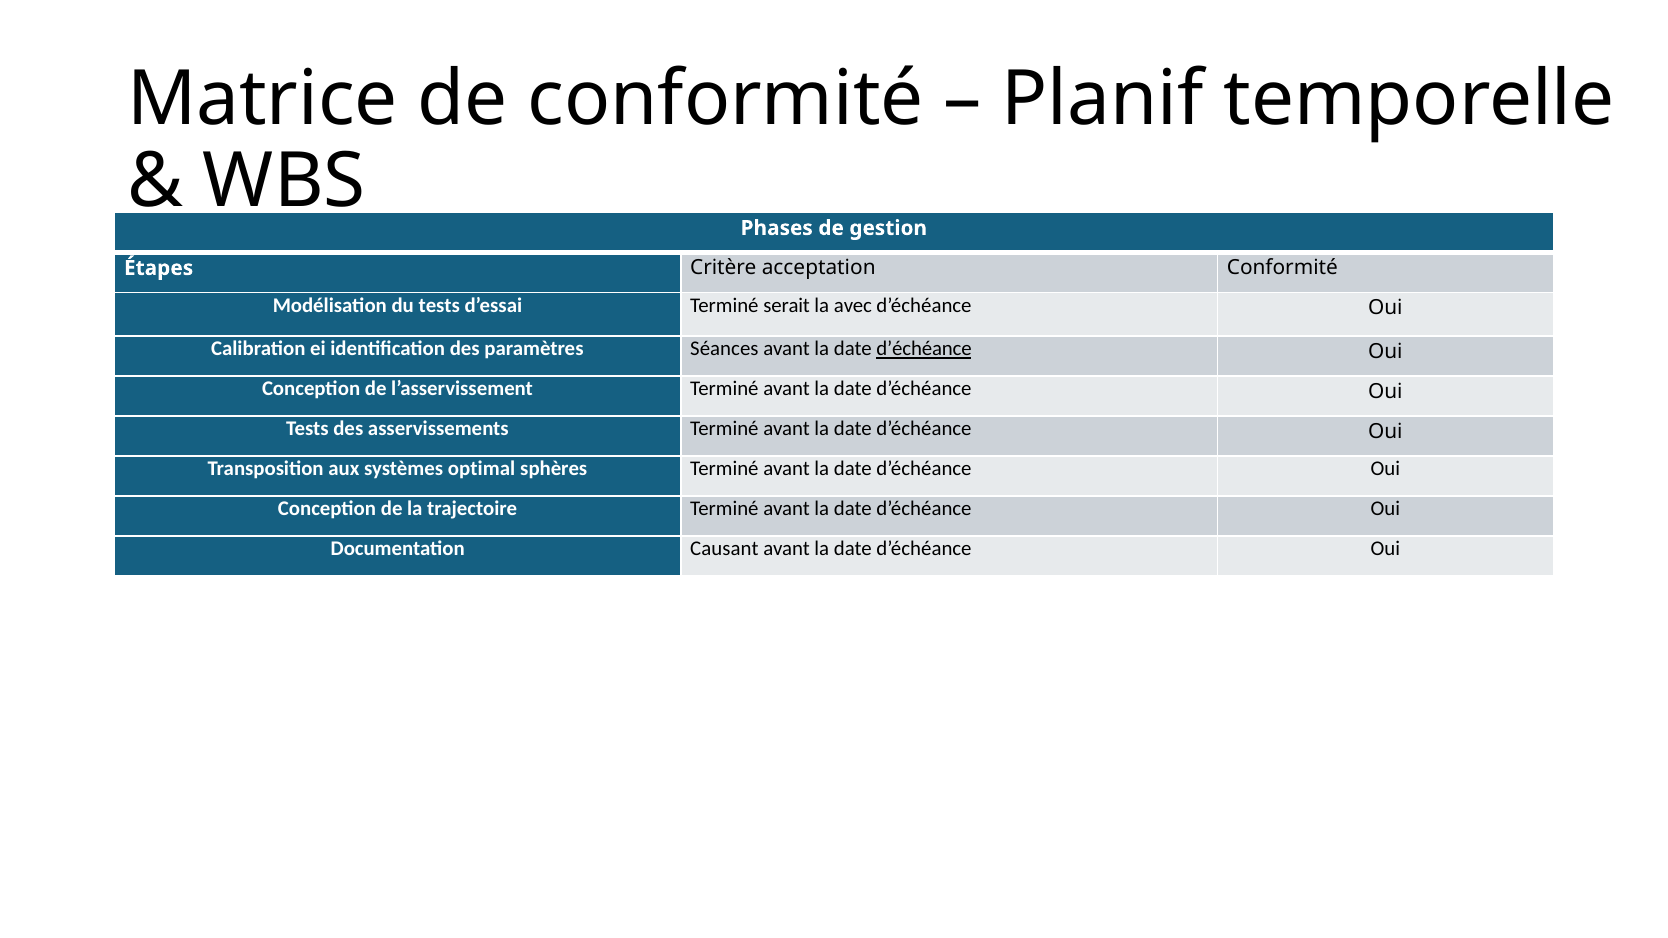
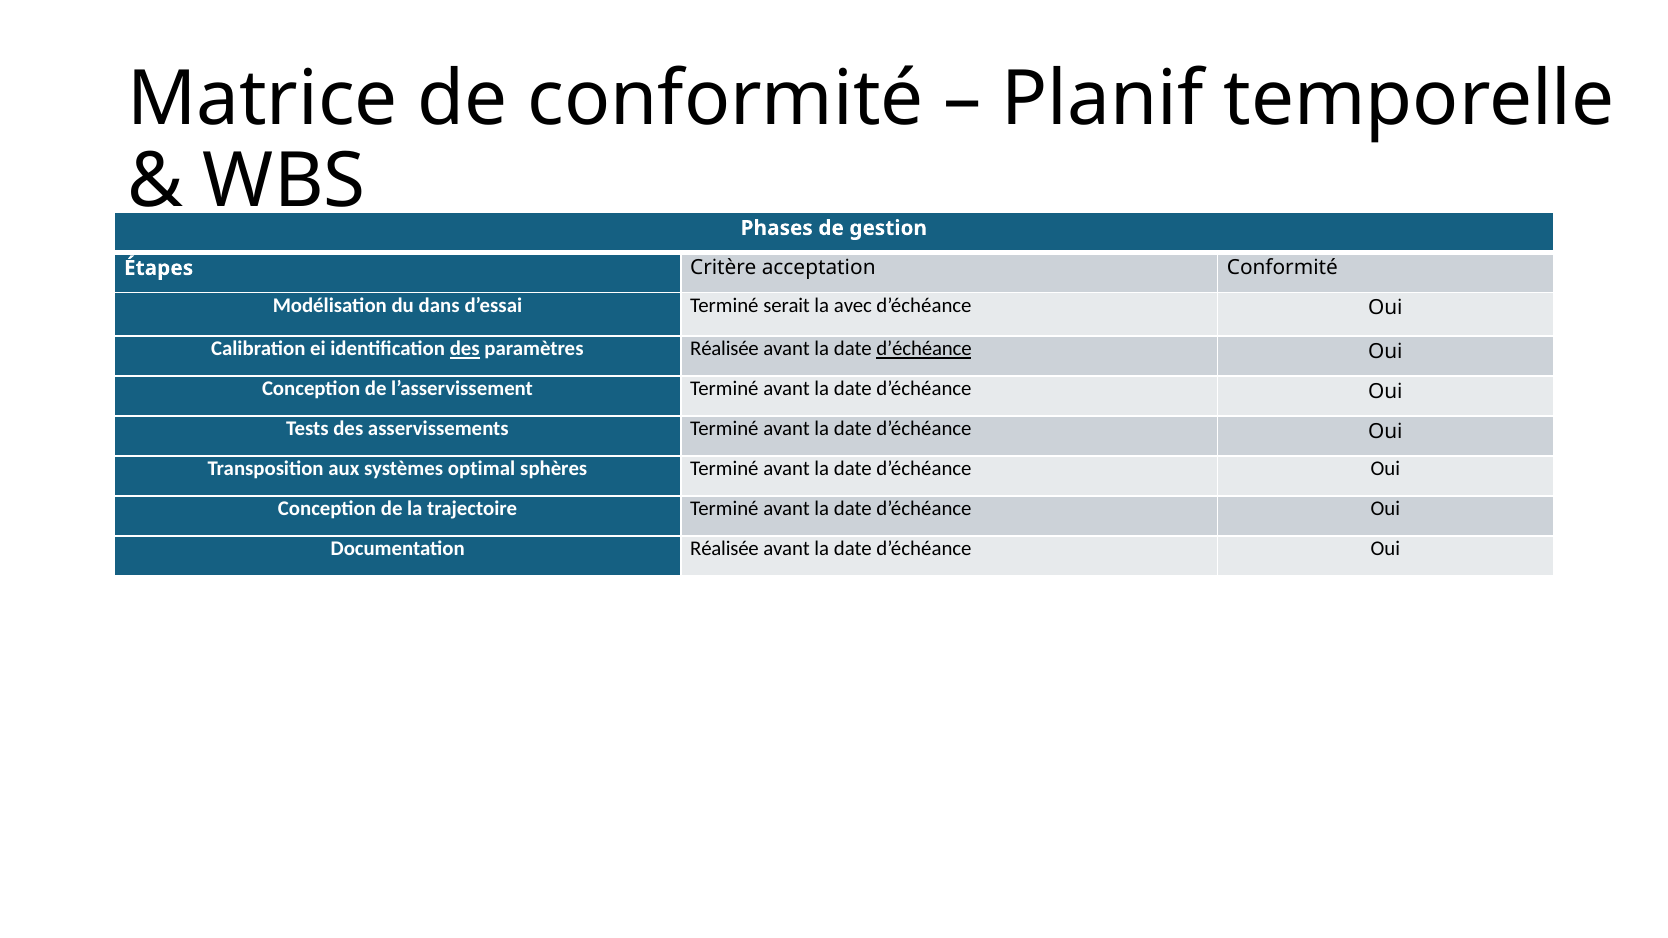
du tests: tests -> dans (439, 306)
des underline: none -> present (465, 349)
paramètres Séances: Séances -> Réalisée (724, 349)
Documentation Causant: Causant -> Réalisée (724, 549)
